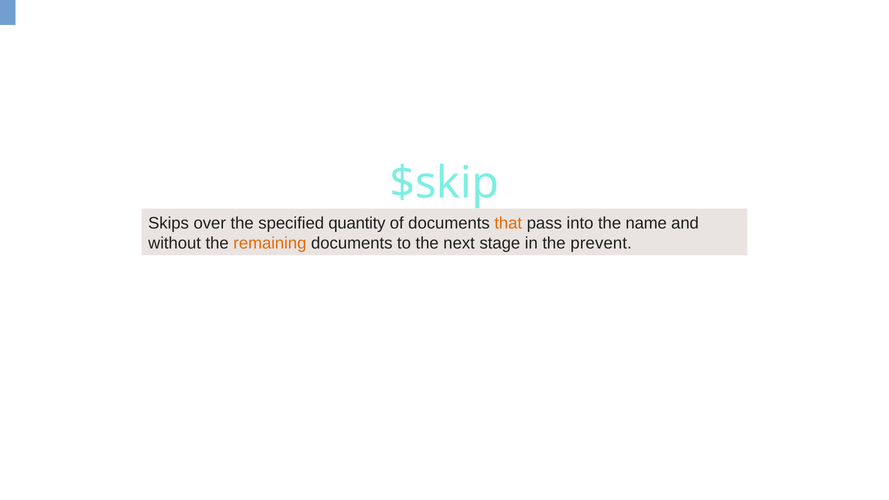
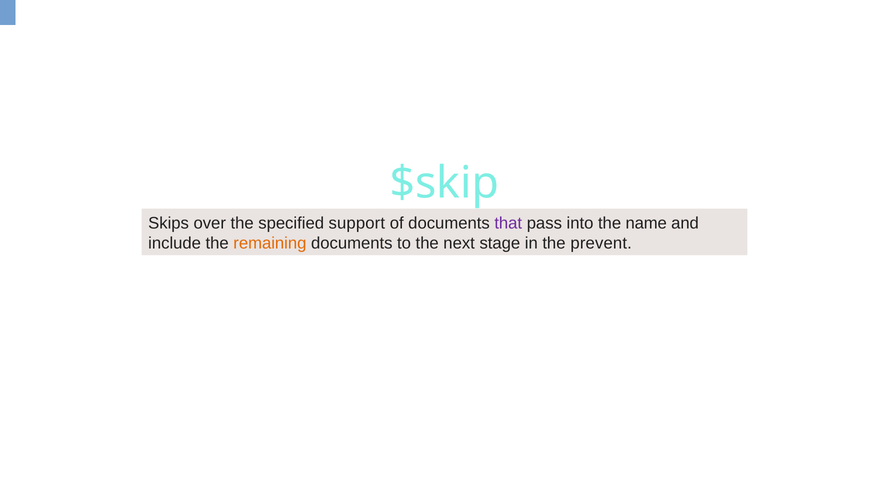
quantity: quantity -> support (357, 223)
that colour: orange -> purple (508, 223)
without: without -> include (175, 243)
